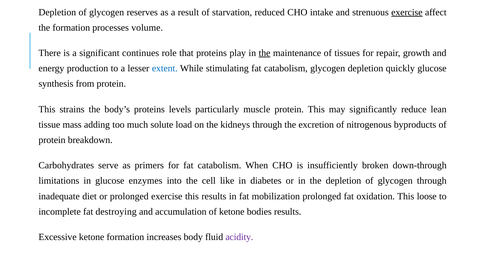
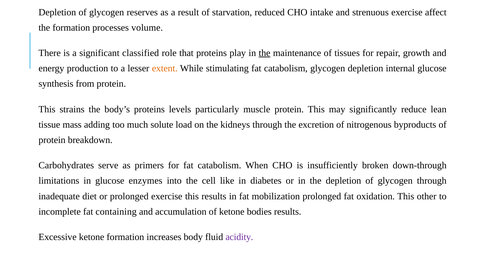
exercise underline: present -> none (407, 12)
continues: continues -> classified (141, 53)
extent colour: blue -> orange (165, 68)
quickly: quickly -> internal (400, 68)
loose: loose -> other (427, 196)
destroying: destroying -> containing (116, 212)
